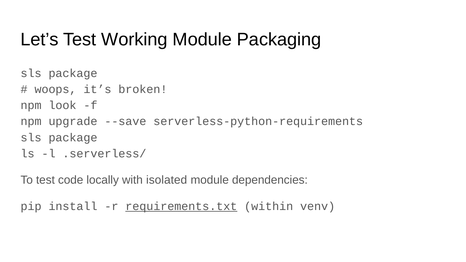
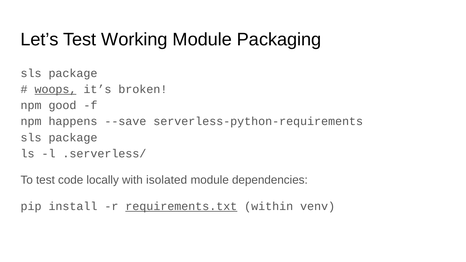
woops underline: none -> present (55, 89)
look: look -> good (62, 105)
upgrade: upgrade -> happens (73, 121)
